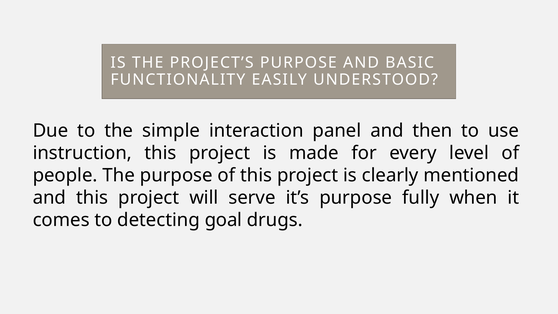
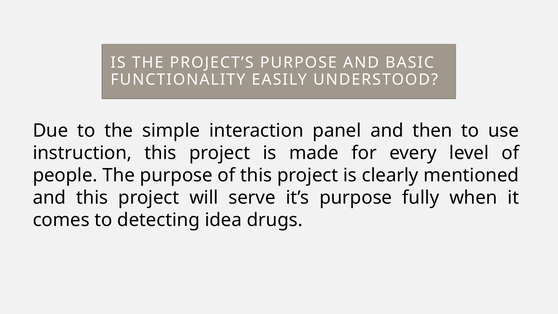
goal: goal -> idea (223, 220)
